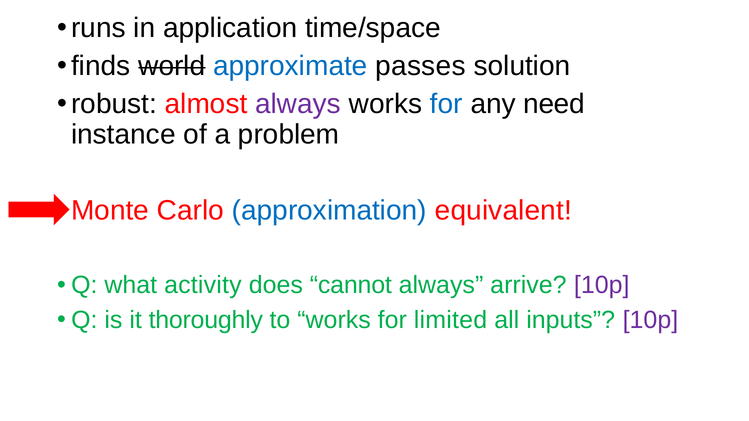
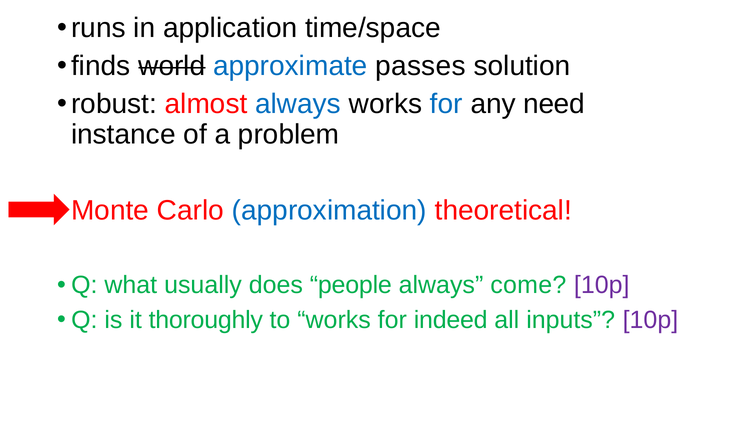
always colour: purple -> blue (298, 104)
equivalent: equivalent -> theoretical (503, 211)
activity: activity -> usually (203, 285)
cannot: cannot -> people (351, 285)
arrive: arrive -> come (528, 285)
limited: limited -> indeed (451, 320)
